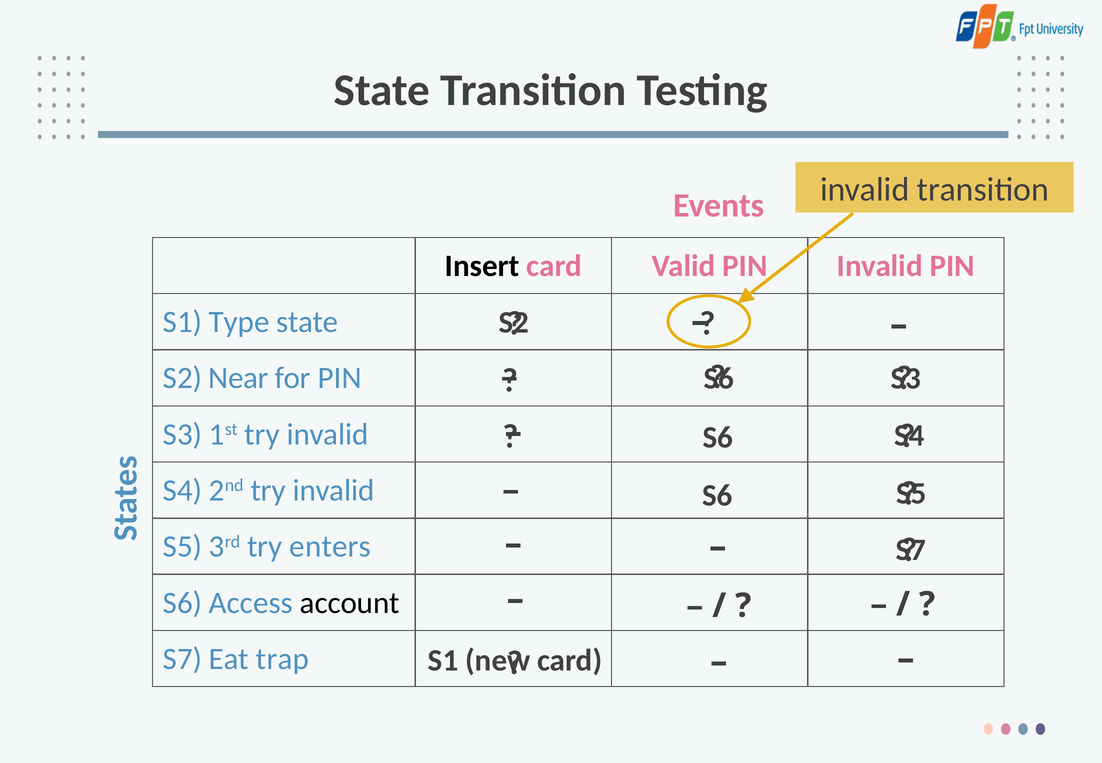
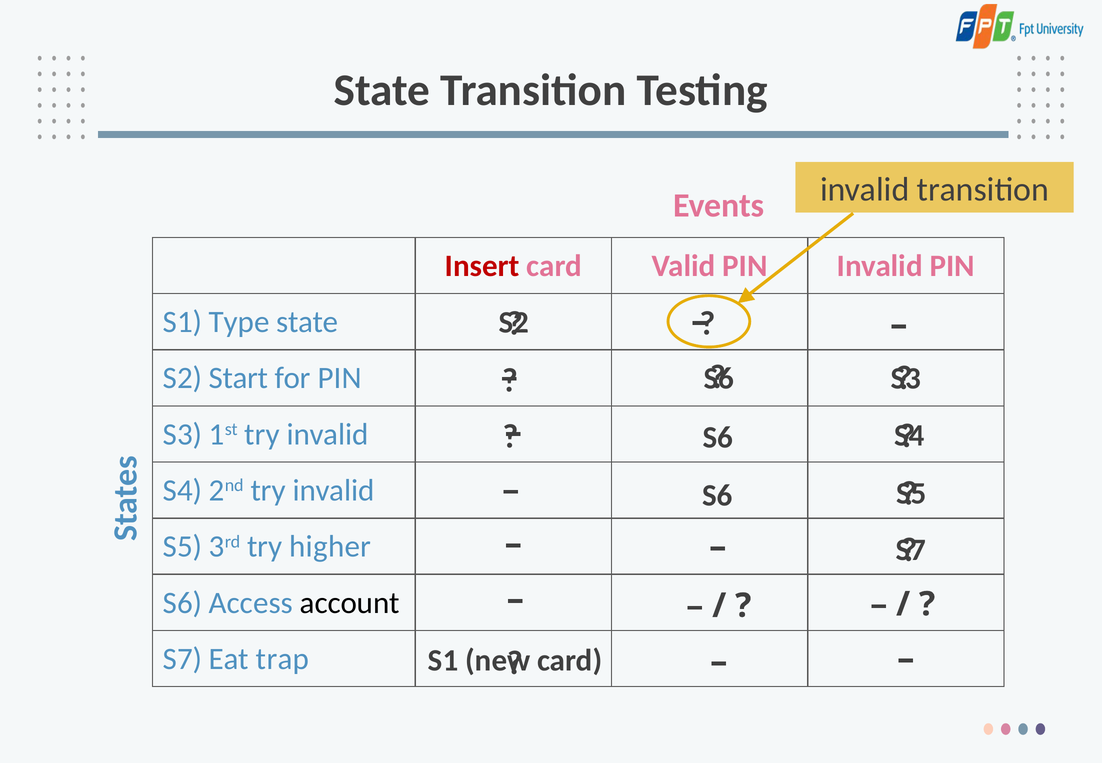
Insert colour: black -> red (482, 266)
Near: Near -> Start (239, 378)
enters: enters -> higher (330, 547)
